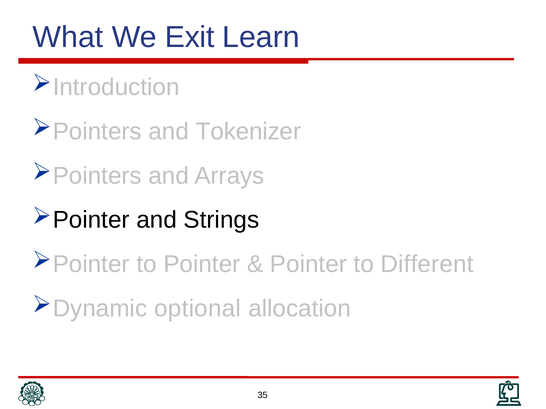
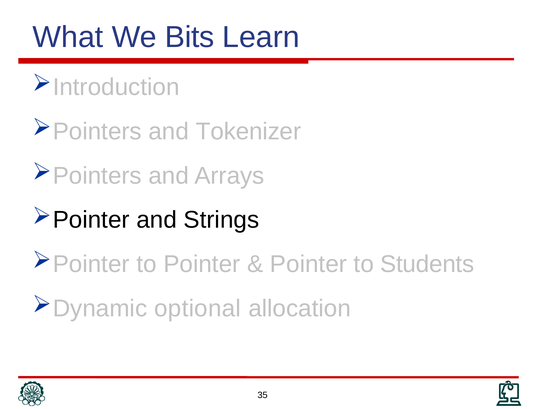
Exit: Exit -> Bits (190, 37)
Different: Different -> Students (427, 264)
